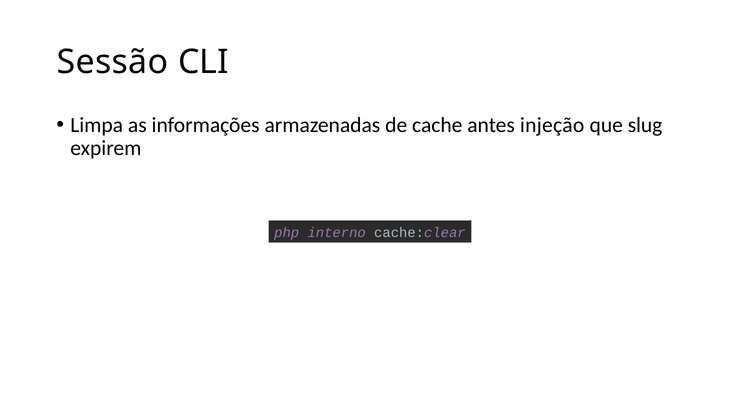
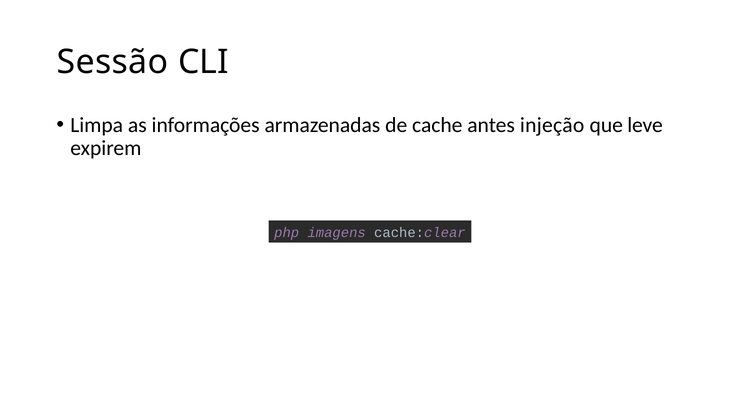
slug: slug -> leve (645, 125)
interno: interno -> imagens (337, 233)
